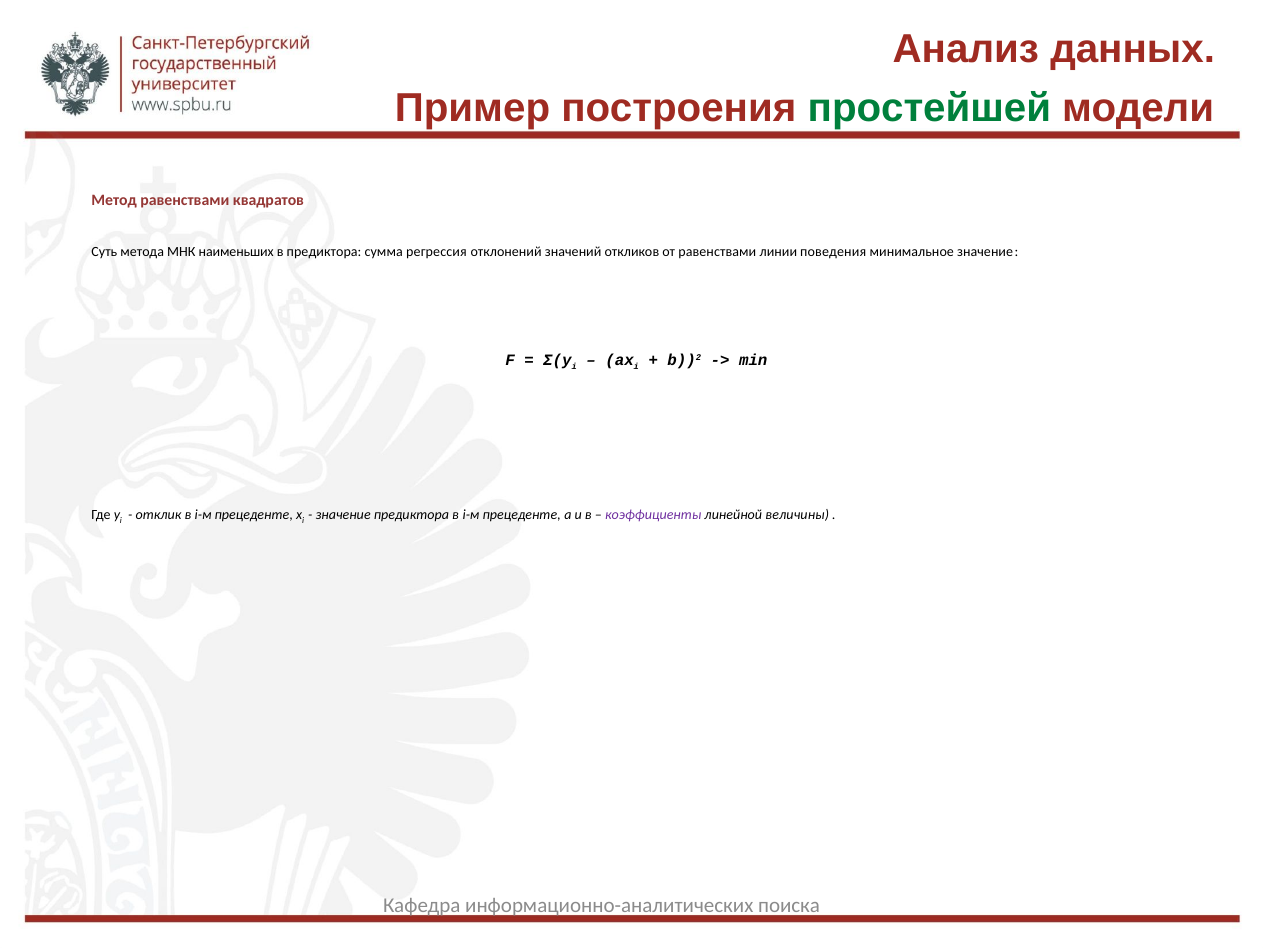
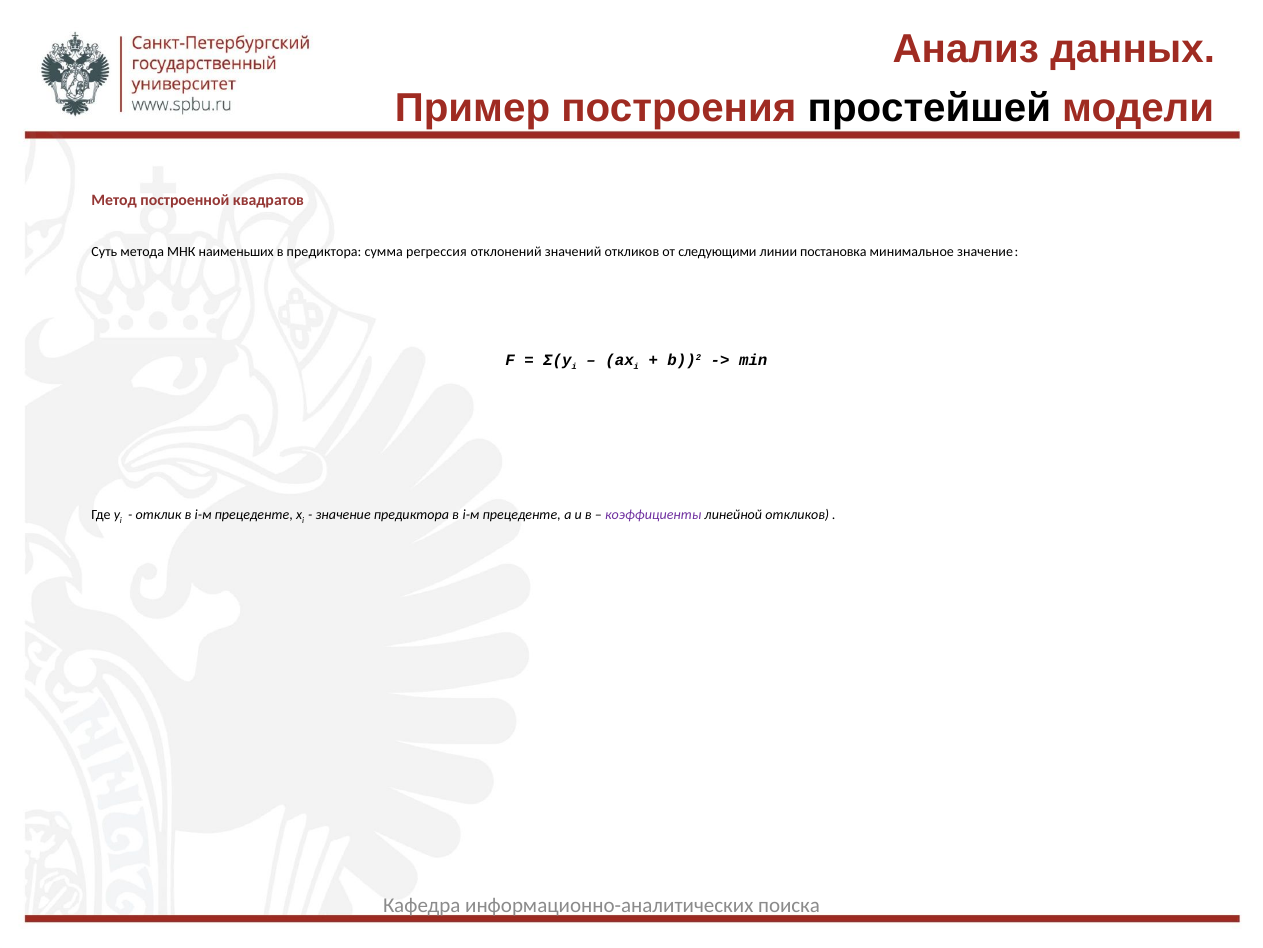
простейшей colour: green -> black (929, 108)
Метод равенствами: равенствами -> построенной (185, 201)
от равенствами: равенствами -> следующими (717, 252)
поведения: поведения -> постановка (833, 252)
линейной величины: величины -> откликов (797, 515)
